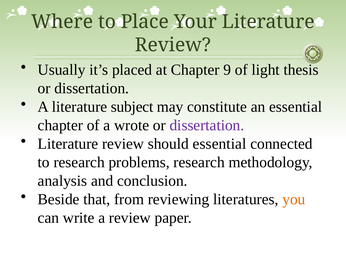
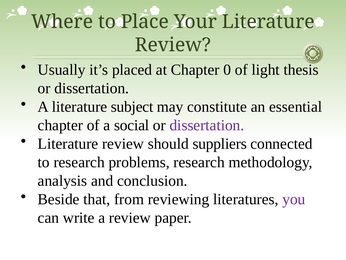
9: 9 -> 0 (227, 70)
wrote: wrote -> social (132, 125)
should essential: essential -> suppliers (220, 144)
you colour: orange -> purple (294, 199)
